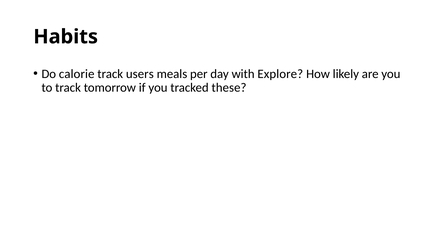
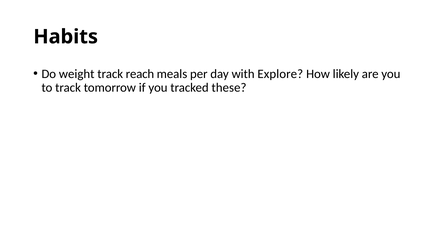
calorie: calorie -> weight (77, 74)
users: users -> reach (140, 74)
